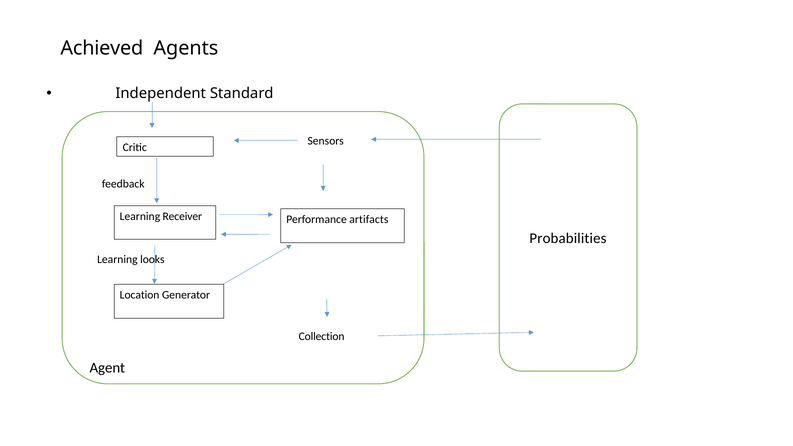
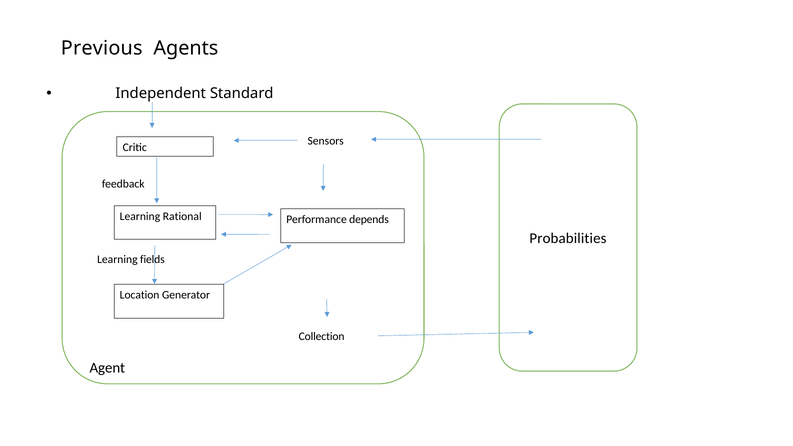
Achieved: Achieved -> Previous (102, 48)
Receiver: Receiver -> Rational (182, 216)
artifacts: artifacts -> depends (369, 219)
looks: looks -> fields (152, 260)
